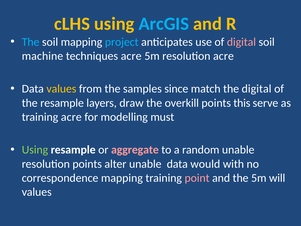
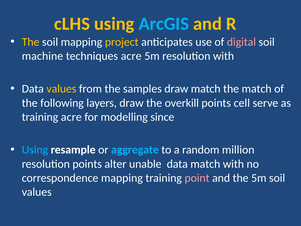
The colour: light blue -> yellow (31, 42)
project colour: light blue -> yellow (122, 42)
resolution acre: acre -> with (224, 56)
samples since: since -> draw (176, 89)
the digital: digital -> match (257, 89)
the resample: resample -> following (62, 103)
this: this -> cell (242, 103)
must: must -> since (162, 117)
Using colour: light green -> light blue (35, 150)
aggregate colour: pink -> light blue (135, 150)
random unable: unable -> million (238, 150)
data would: would -> match (205, 164)
5m will: will -> soil (277, 178)
